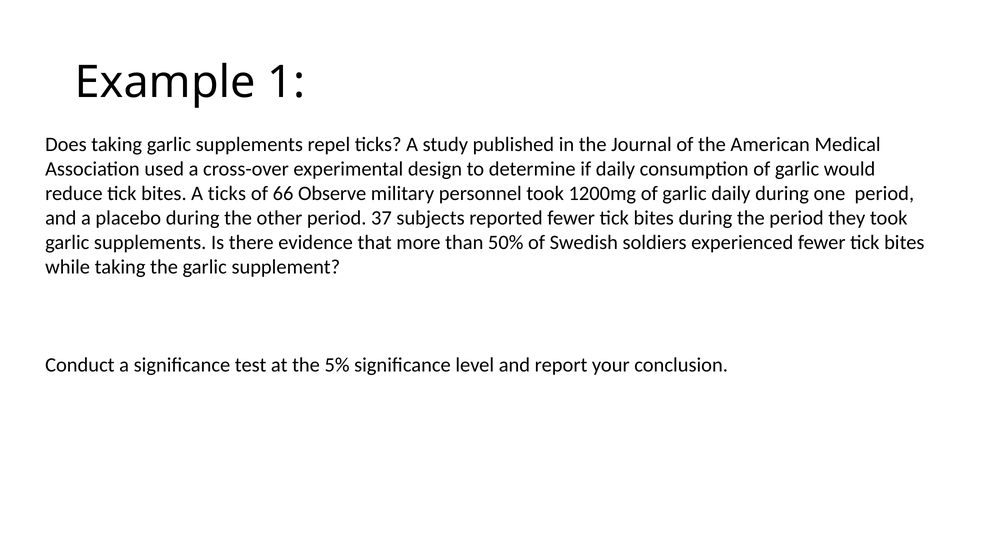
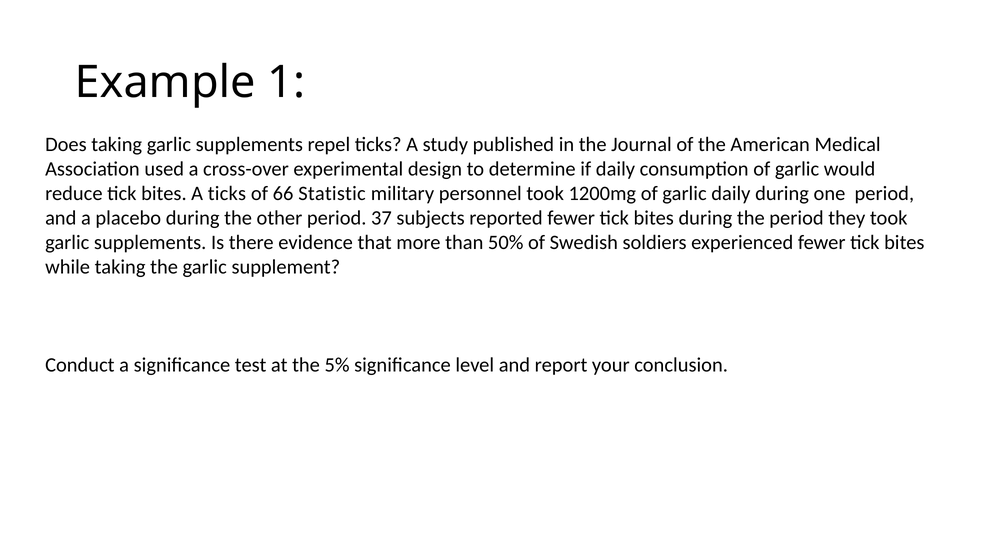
Observe: Observe -> Statistic (332, 193)
